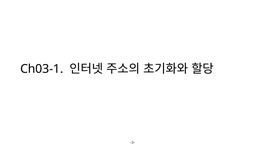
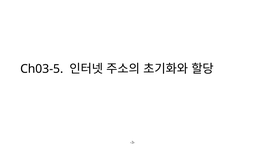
Ch03-1: Ch03-1 -> Ch03-5 (42, 69)
